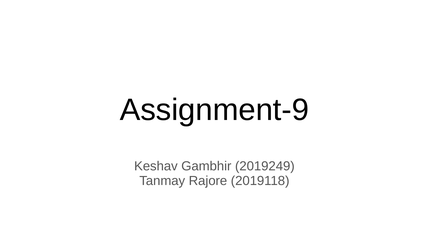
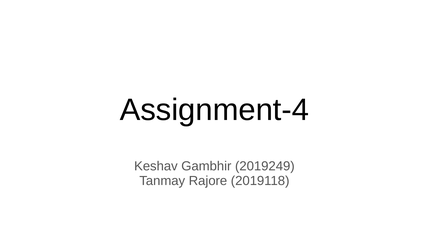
Assignment-9: Assignment-9 -> Assignment-4 (214, 110)
